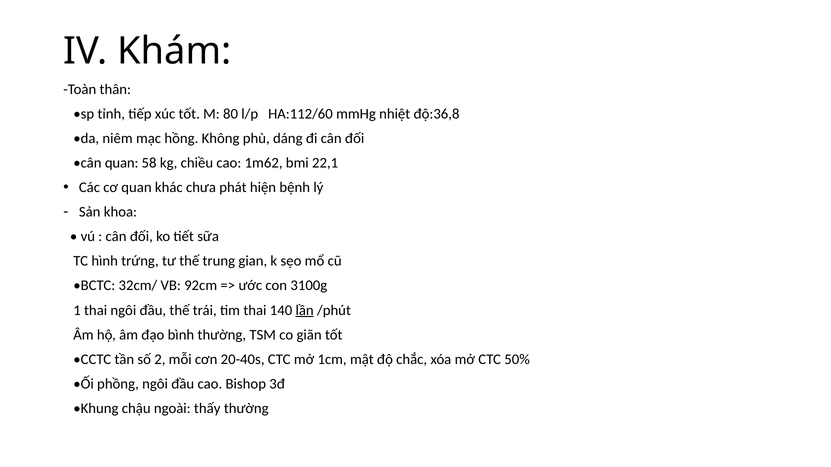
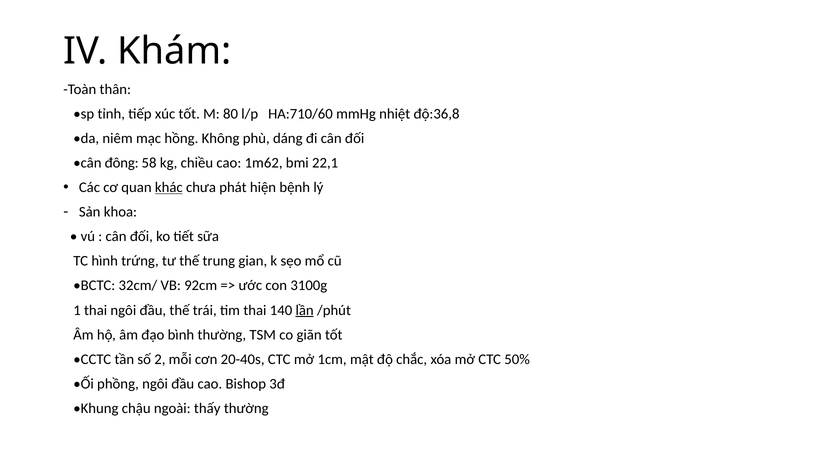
HA:112/60: HA:112/60 -> HA:710/60 (300, 114)
cân quan: quan -> đông (122, 163)
khác underline: none -> present (169, 188)
